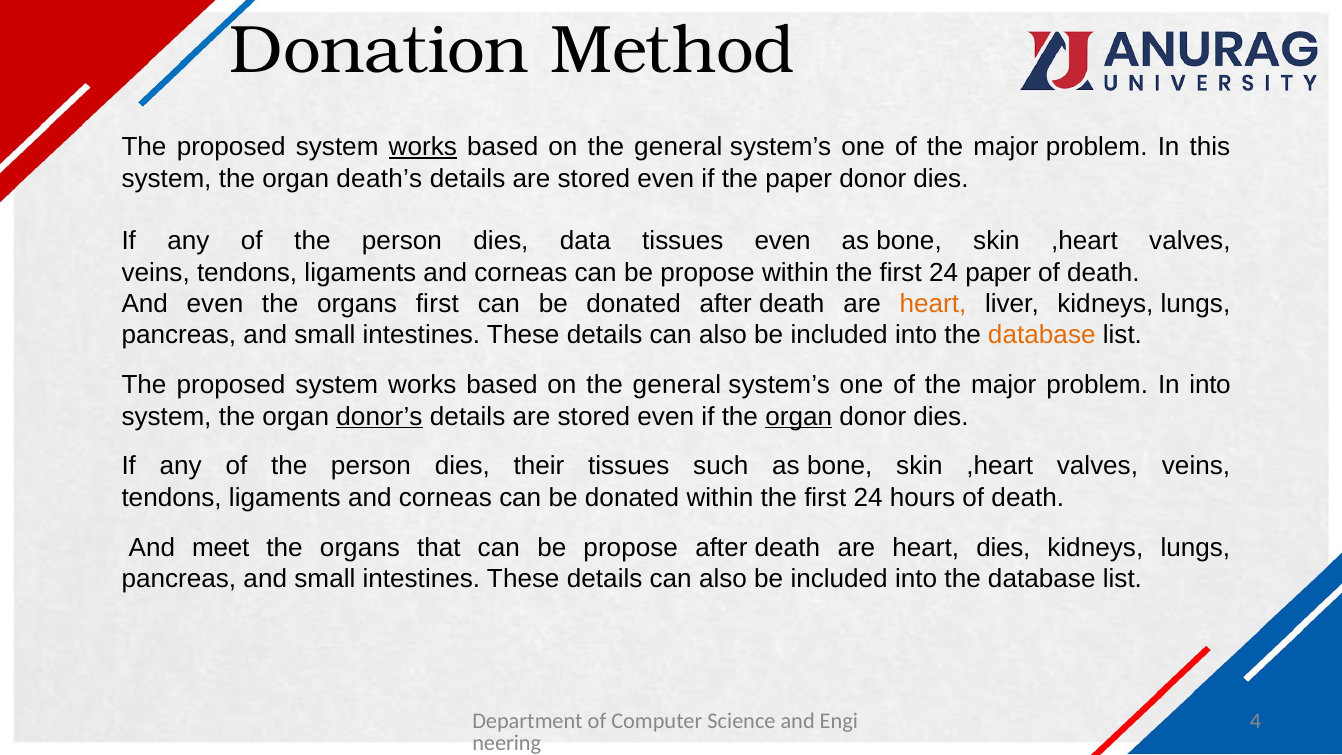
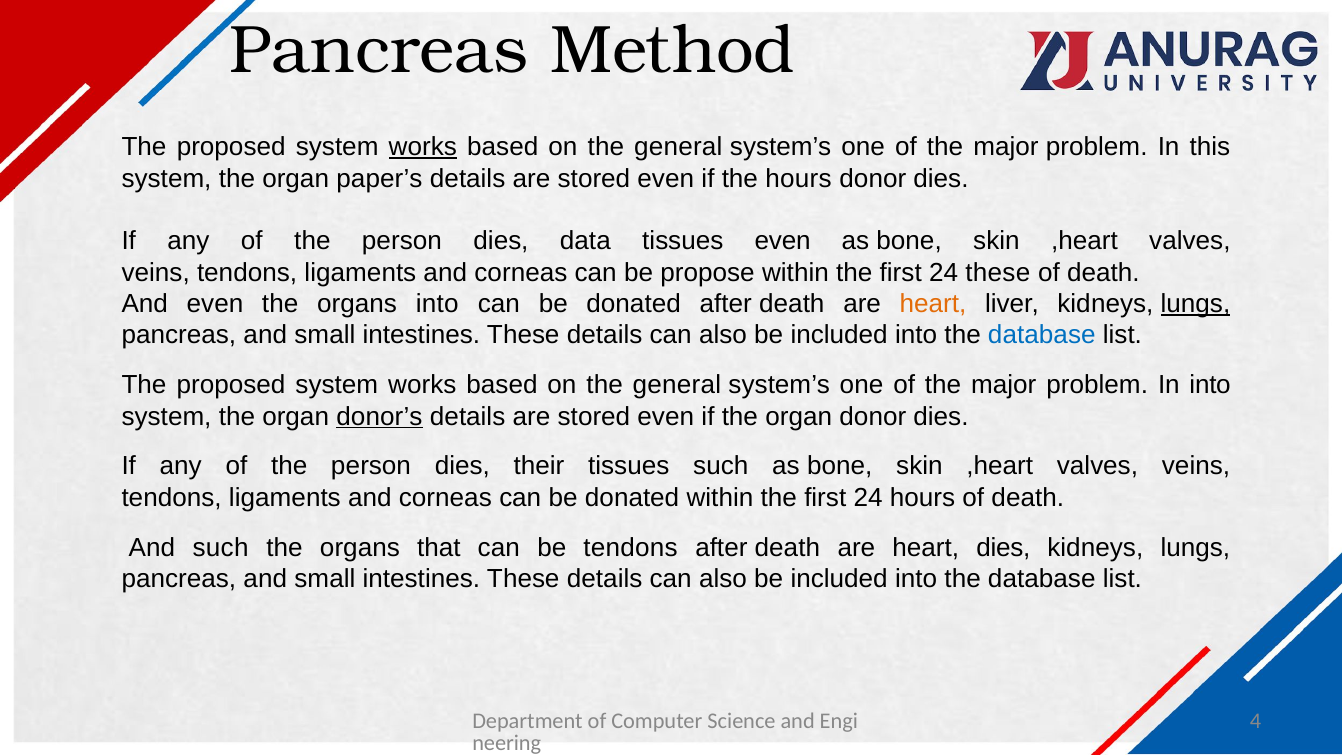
Donation: Donation -> Pancreas (379, 51)
death’s: death’s -> paper’s (379, 178)
the paper: paper -> hours (799, 178)
24 paper: paper -> these (998, 272)
organs first: first -> into (437, 304)
lungs underline: none -> present (1195, 304)
database colour: orange -> blue (1042, 335)
organ underline: present -> none (799, 416)
And meet: meet -> such (221, 548)
that can be propose: propose -> tendons (631, 548)
